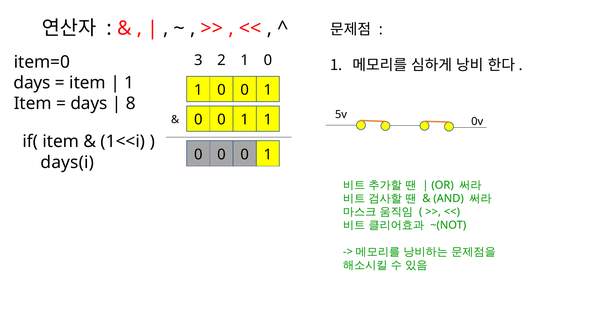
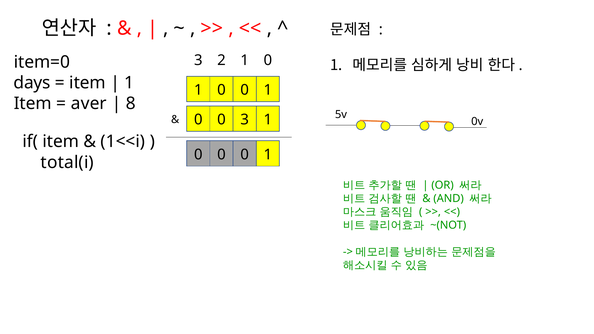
days: days -> aver (89, 104)
1: 1 -> 3 (245, 120)
days(i: days(i -> total(i (67, 162)
